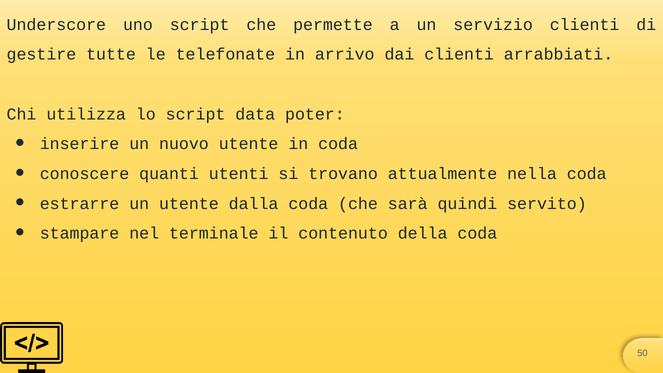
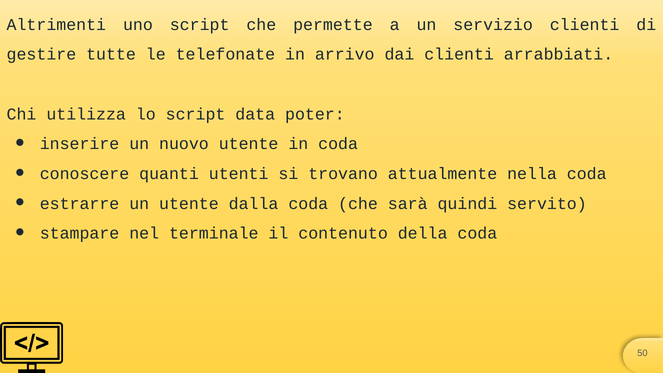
Underscore: Underscore -> Altrimenti (56, 25)
